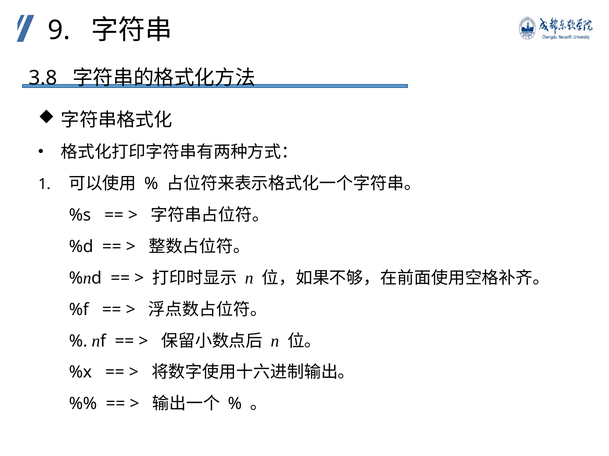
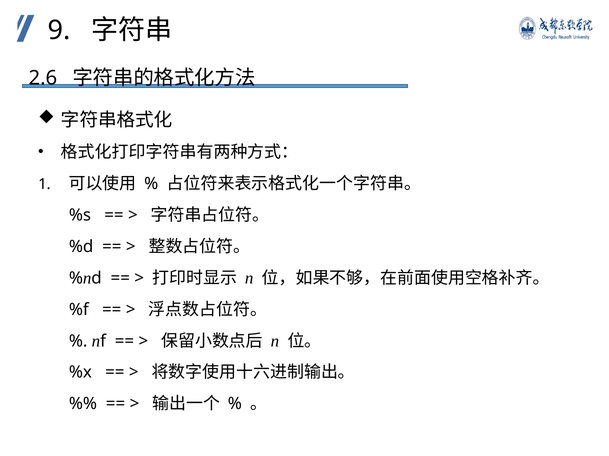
3.8: 3.8 -> 2.6 (43, 78)
